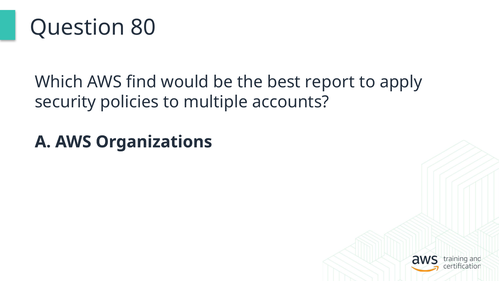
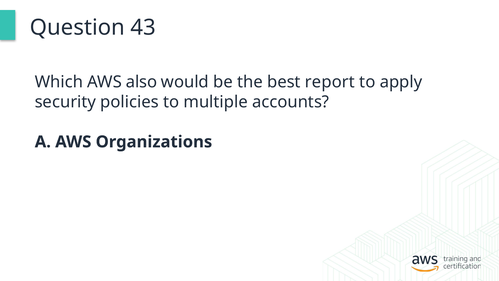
80: 80 -> 43 (143, 27)
find: find -> also (142, 82)
